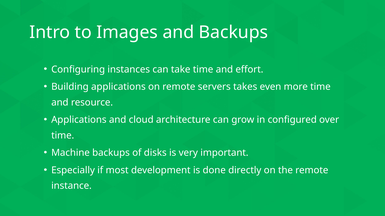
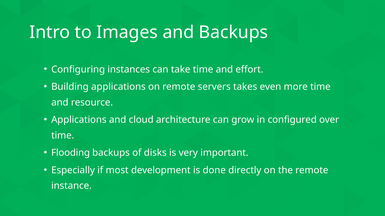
Machine: Machine -> Flooding (71, 153)
